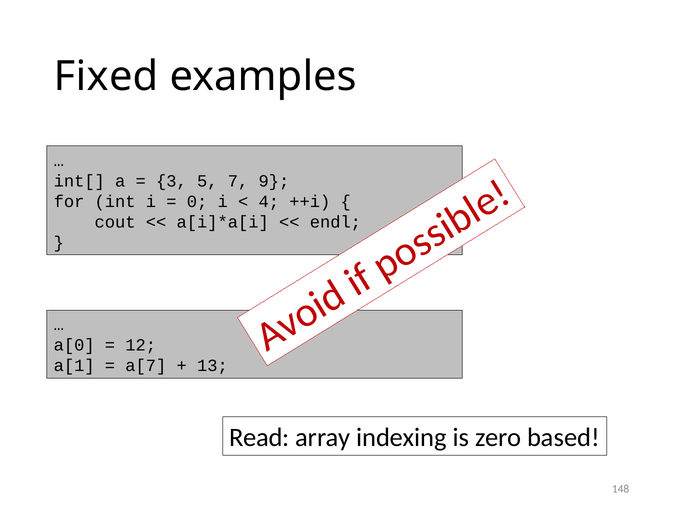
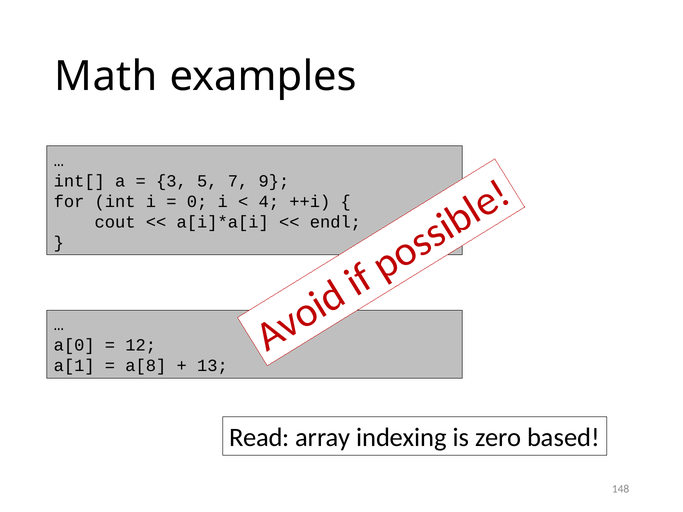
Fixed: Fixed -> Math (106, 76)
a[7: a[7 -> a[8 (146, 366)
